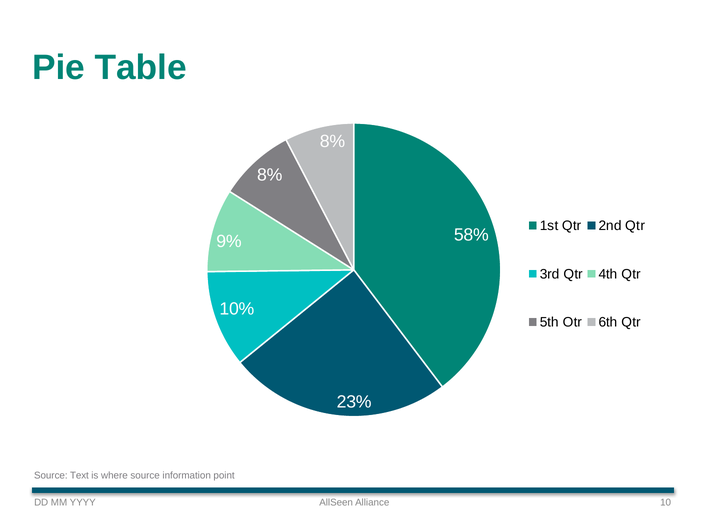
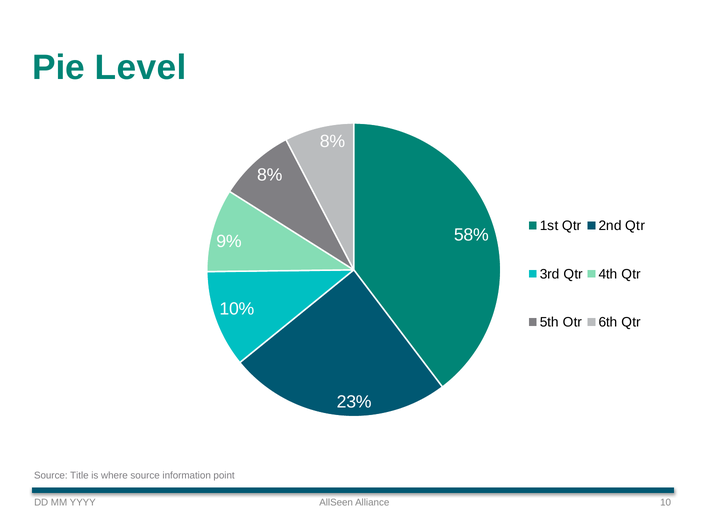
Table: Table -> Level (141, 68)
Text: Text -> Title (79, 476)
